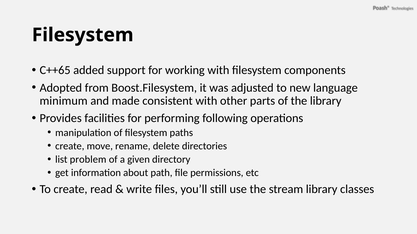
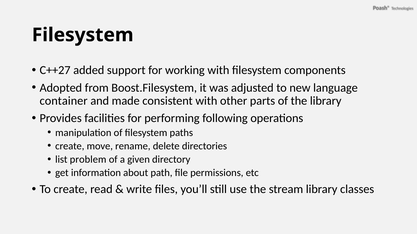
C++65: C++65 -> C++27 (55, 70)
minimum: minimum -> container (64, 101)
